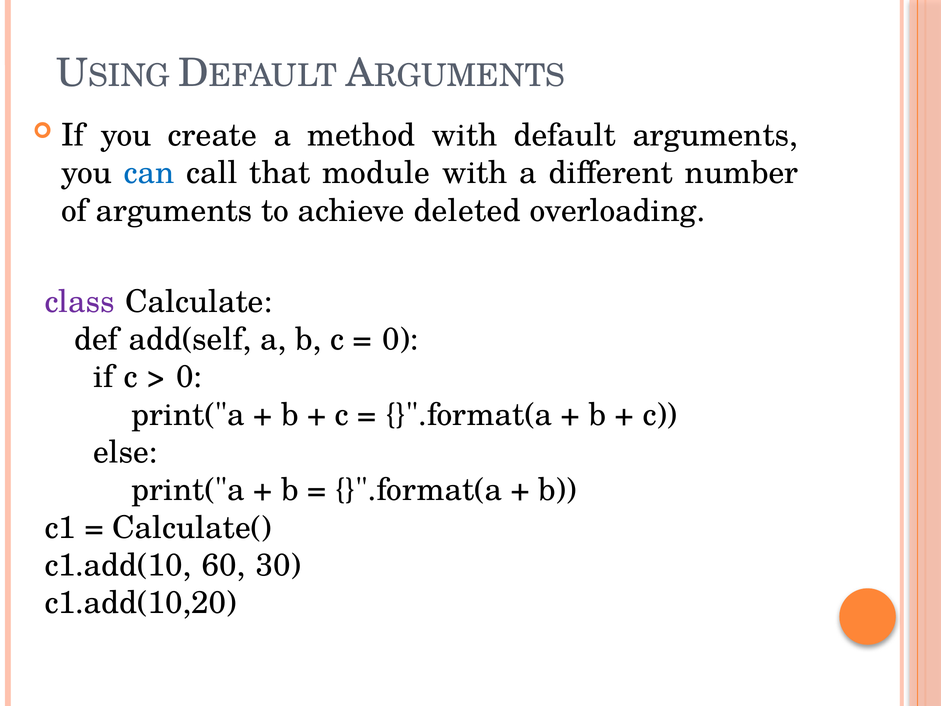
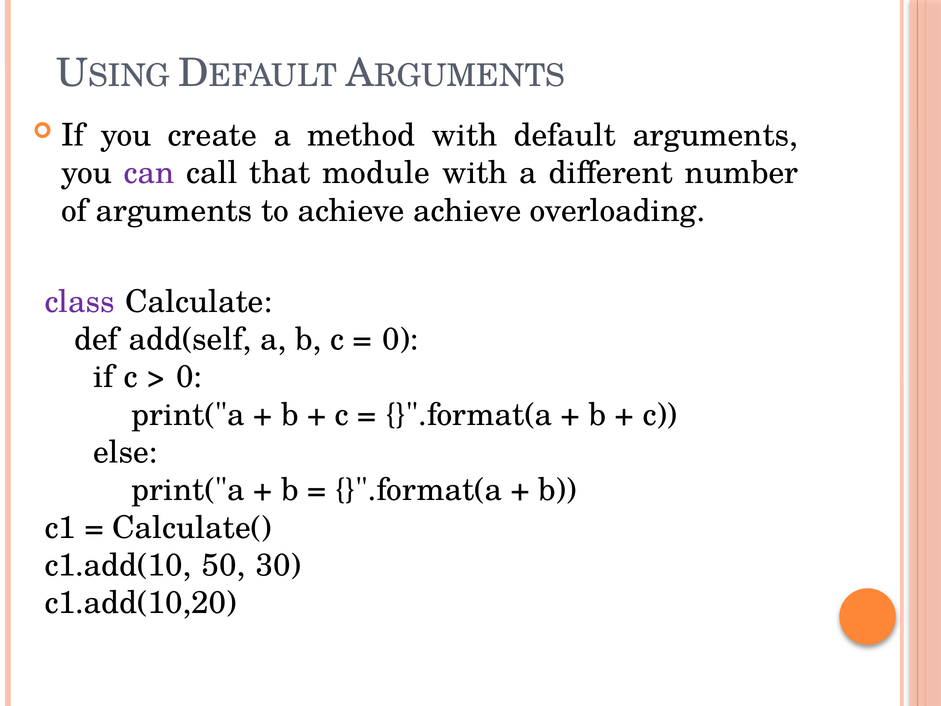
can colour: blue -> purple (149, 173)
achieve deleted: deleted -> achieve (467, 211)
60: 60 -> 50 (224, 565)
